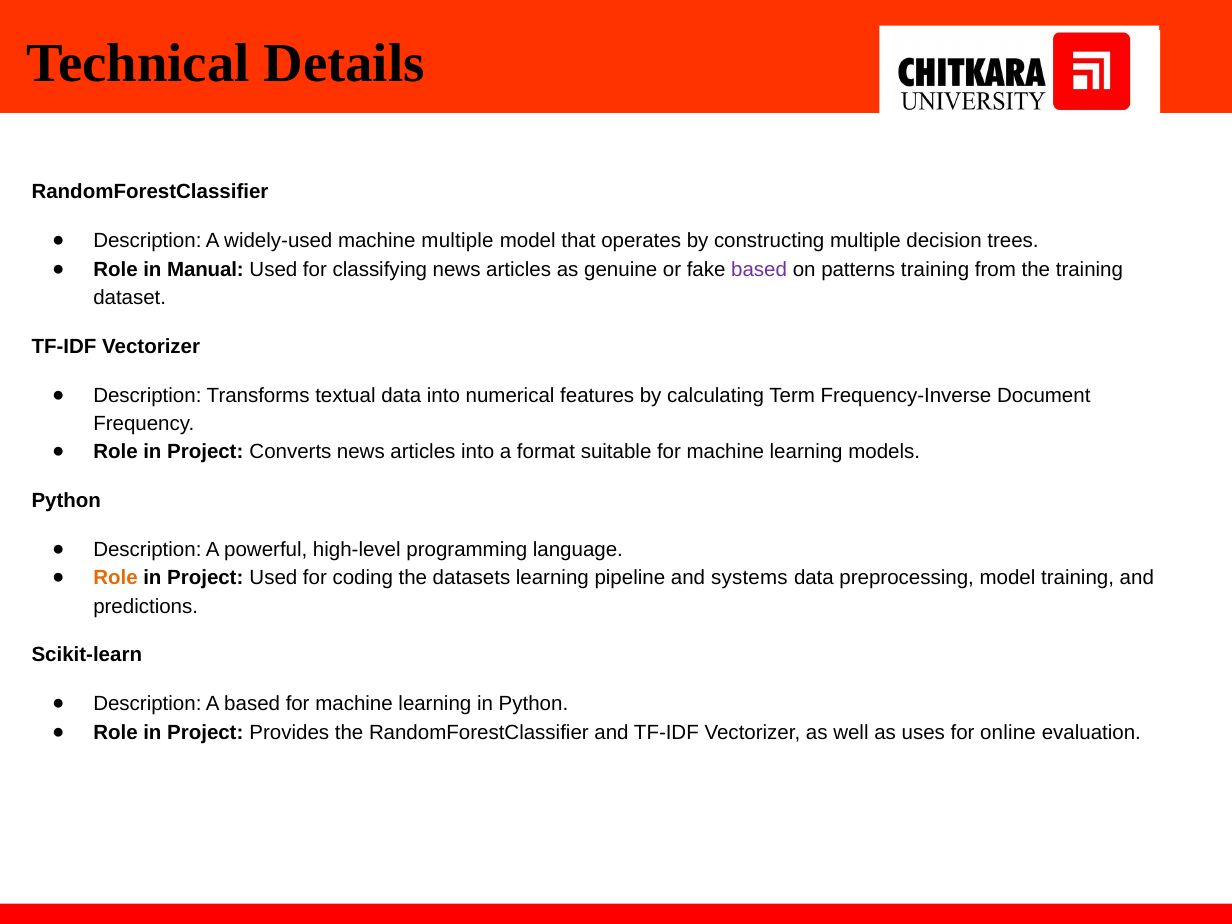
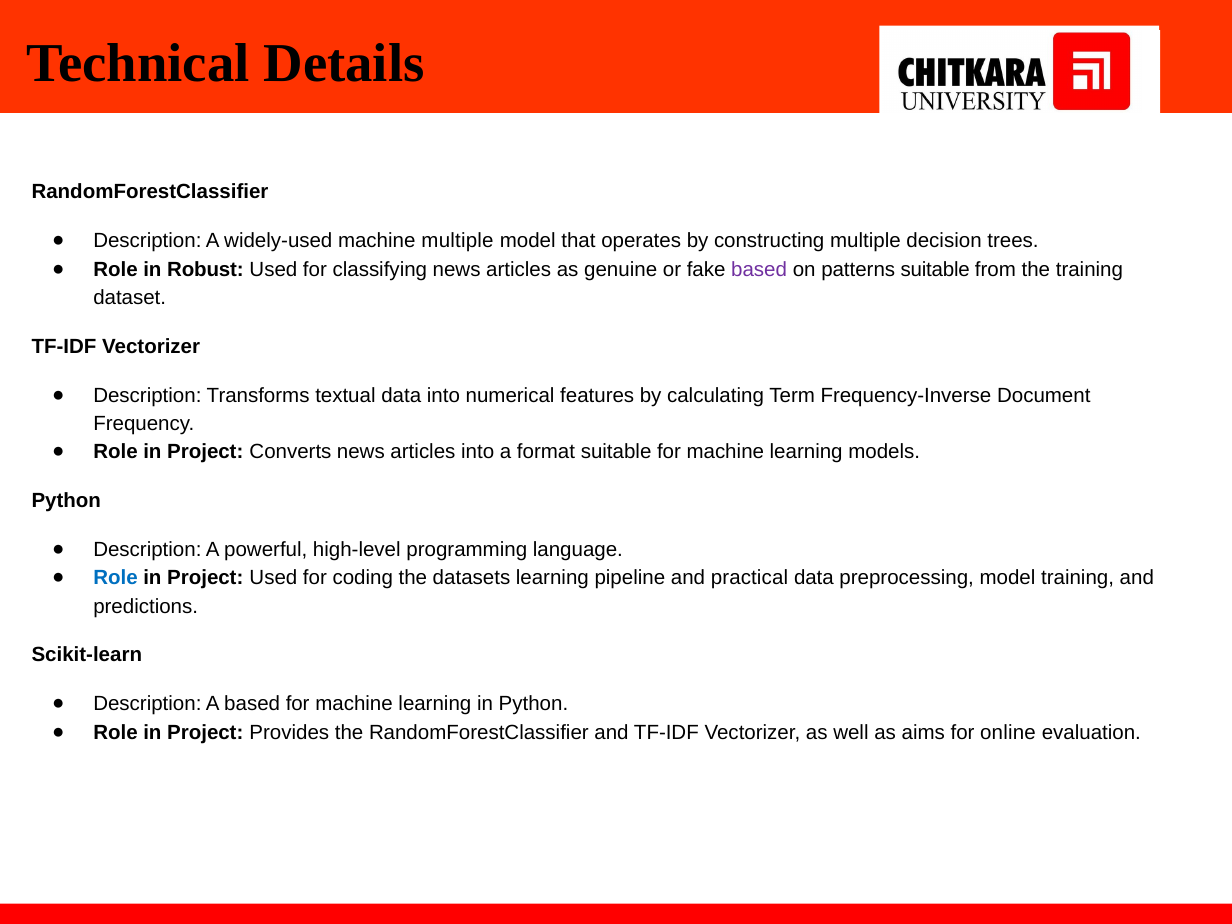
Manual: Manual -> Robust (205, 269)
patterns training: training -> suitable (935, 269)
Role colour: orange -> blue (115, 578)
systems: systems -> practical (749, 578)
uses: uses -> aims (923, 732)
